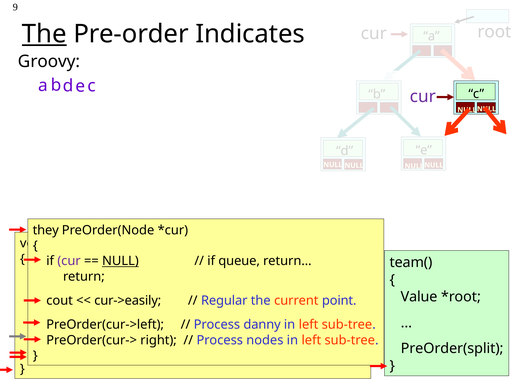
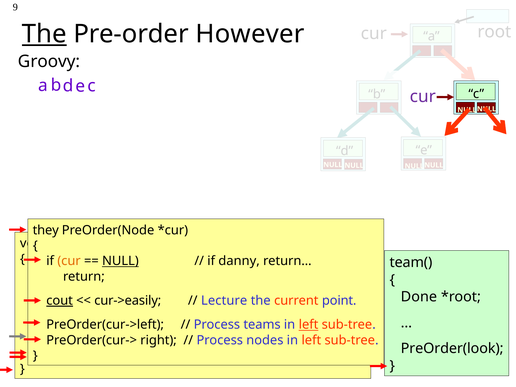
Indicates: Indicates -> However (250, 34)
cur colour: purple -> orange (69, 261)
queue: queue -> danny (239, 261)
Value: Value -> Done (419, 297)
cout underline: none -> present (60, 301)
Regular: Regular -> Lecture (224, 301)
danny: danny -> teams (262, 325)
left underline: none -> present (309, 325)
PreOrder(split: PreOrder(split -> PreOrder(look (452, 348)
